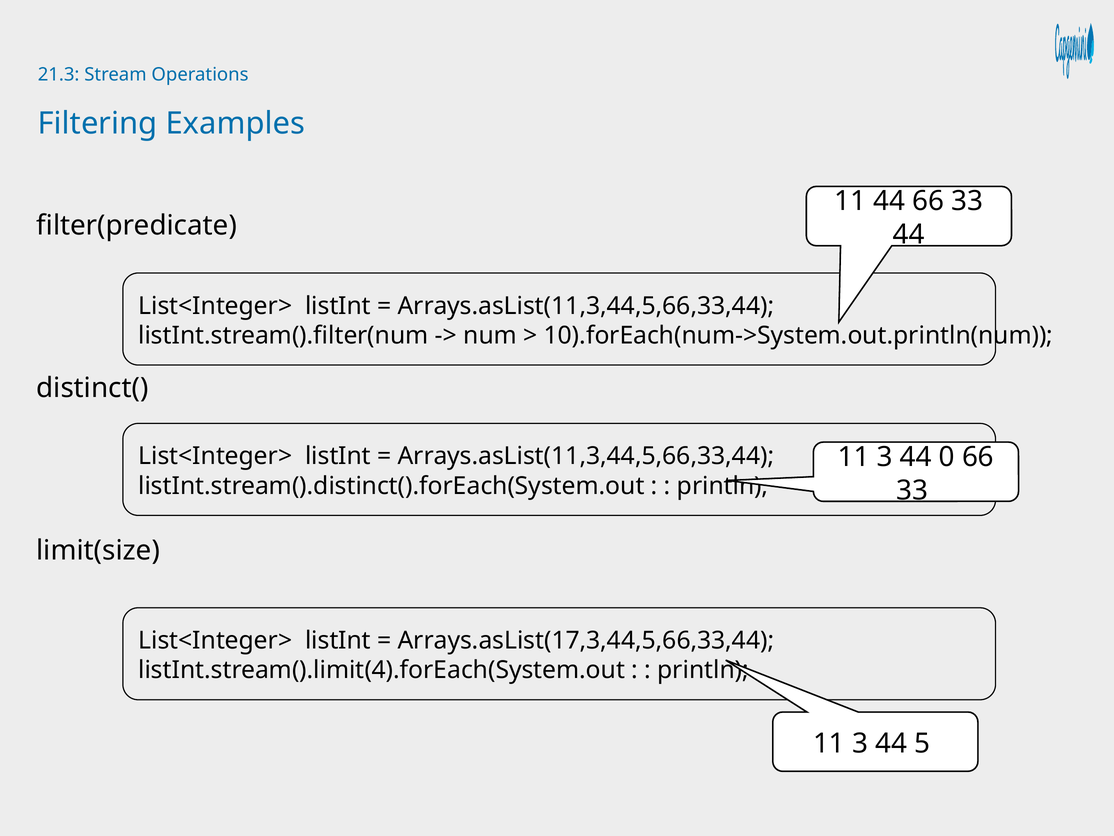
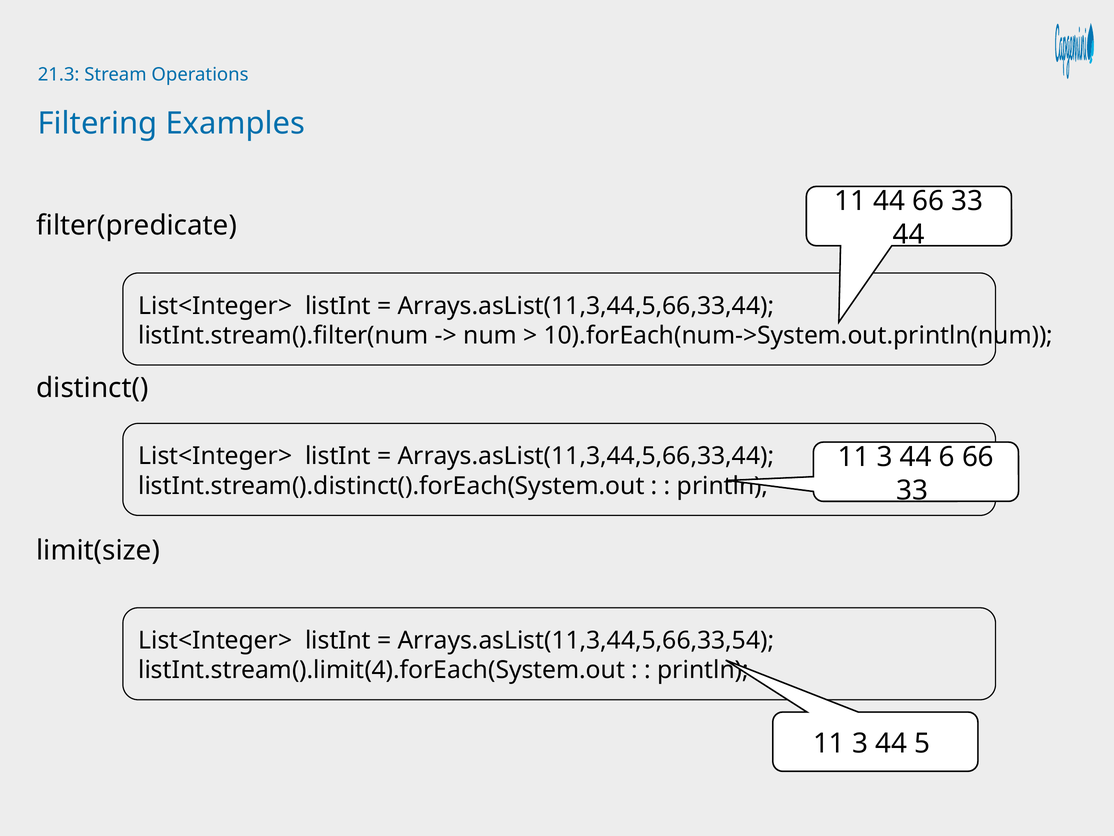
0: 0 -> 6 (947, 457)
Arrays.asList(17,3,44,5,66,33,44: Arrays.asList(17,3,44,5,66,33,44 -> Arrays.asList(11,3,44,5,66,33,54 (586, 640)
